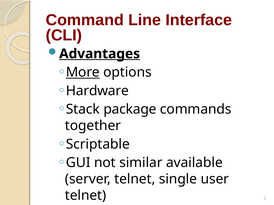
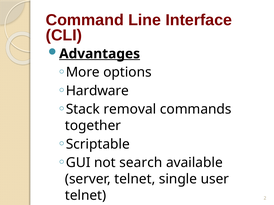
More underline: present -> none (83, 72)
package: package -> removal (130, 110)
similar: similar -> search (141, 163)
